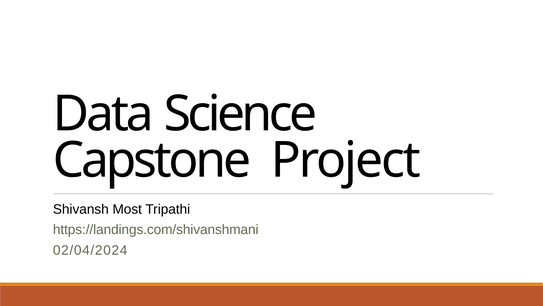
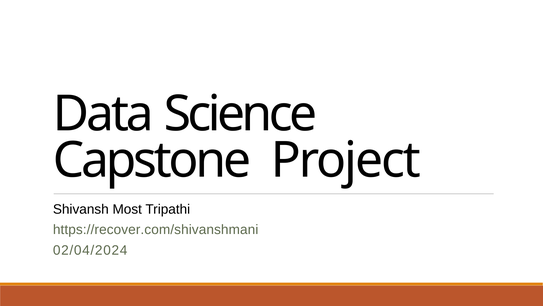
https://landings.com/shivanshmani: https://landings.com/shivanshmani -> https://recover.com/shivanshmani (156, 229)
